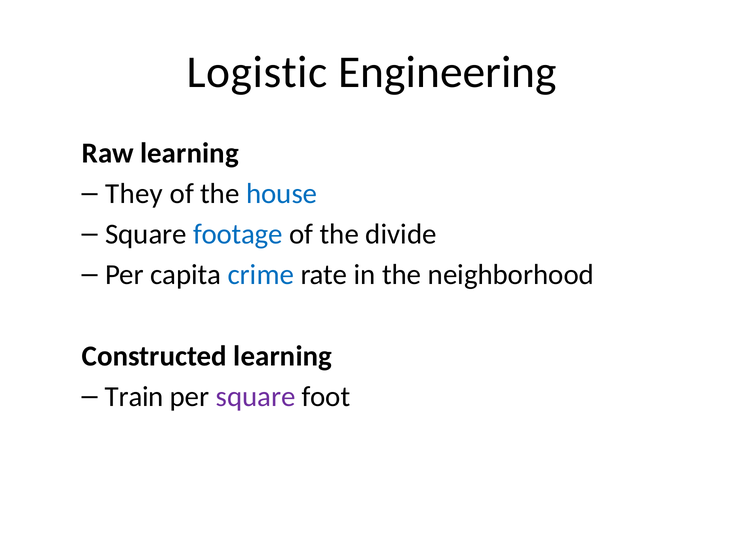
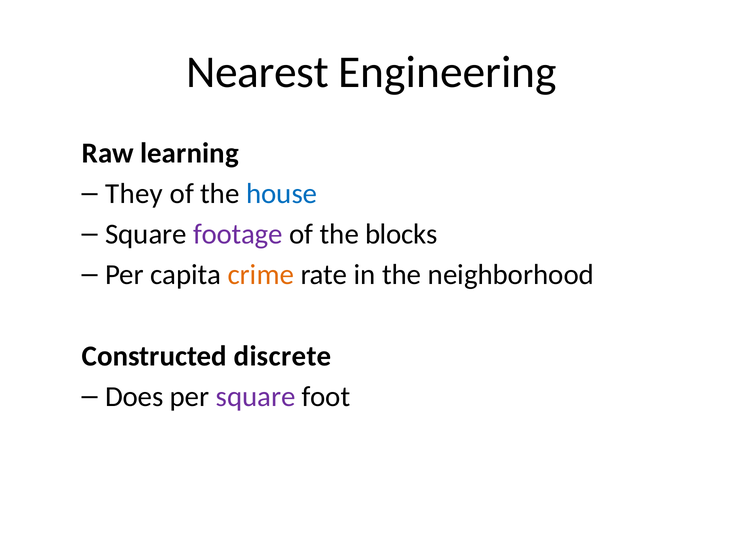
Logistic: Logistic -> Nearest (258, 72)
footage colour: blue -> purple (238, 234)
divide: divide -> blocks (401, 234)
crime colour: blue -> orange (261, 275)
Constructed learning: learning -> discrete (283, 356)
Train: Train -> Does (134, 397)
